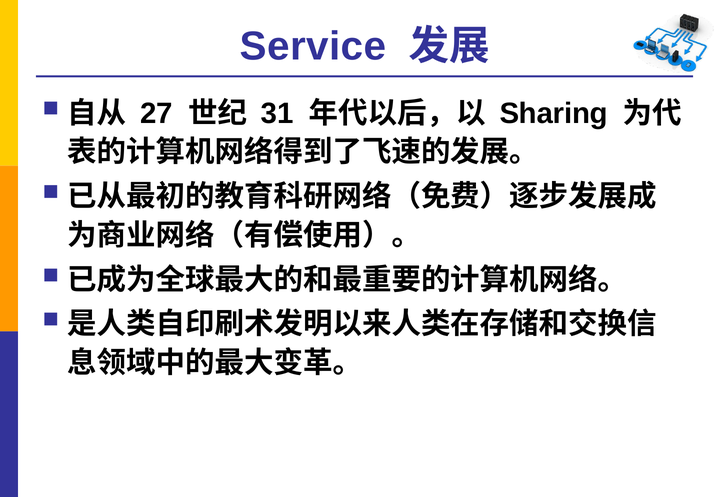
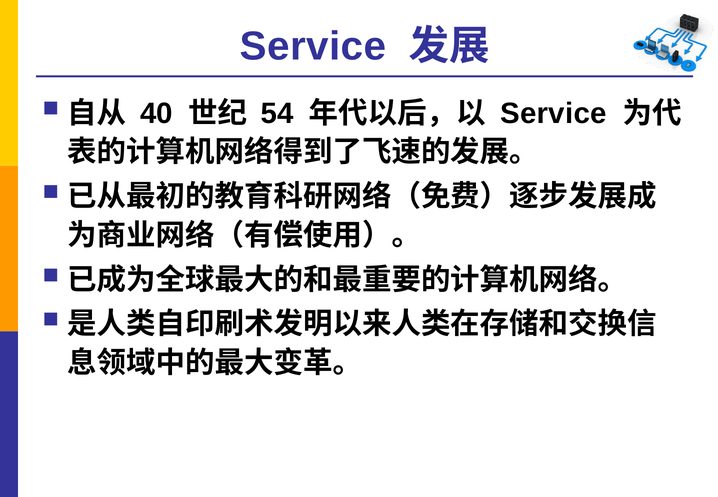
27: 27 -> 40 (156, 113)
31: 31 -> 54 (277, 113)
Sharing: Sharing -> Service (553, 113)
